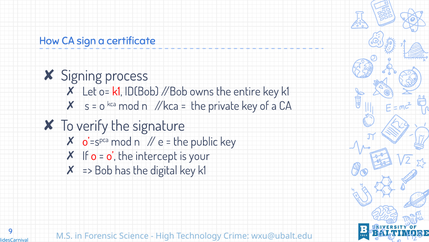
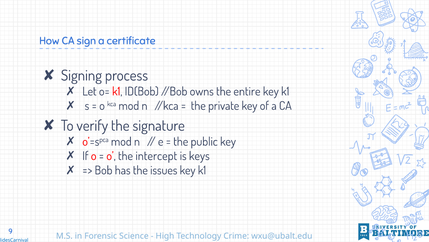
your: your -> keys (199, 156)
digital: digital -> issues (164, 170)
